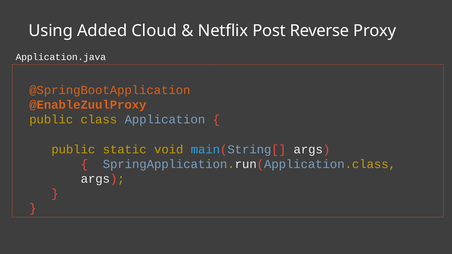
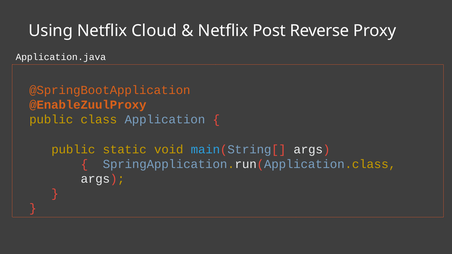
Using Added: Added -> Netflix (102, 31)
